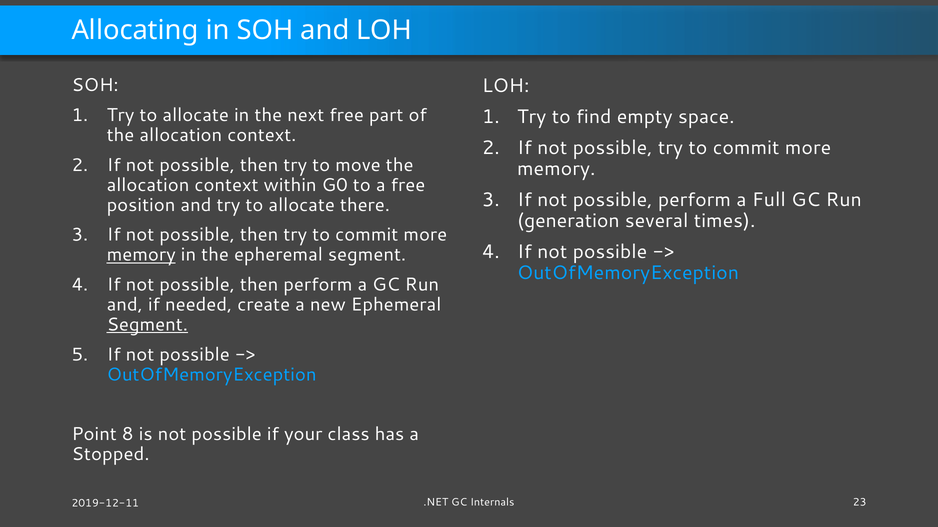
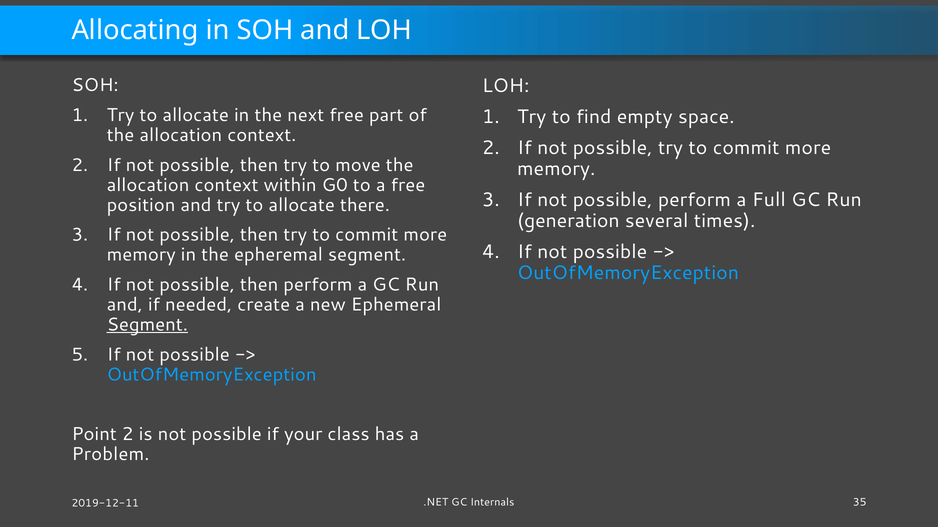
memory underline: present -> none (141, 255)
Point 8: 8 -> 2 (128, 435)
Stopped: Stopped -> Problem (111, 455)
23: 23 -> 35 (860, 503)
